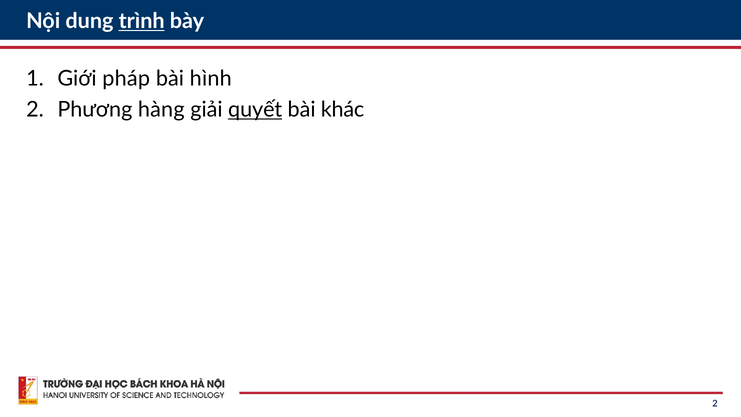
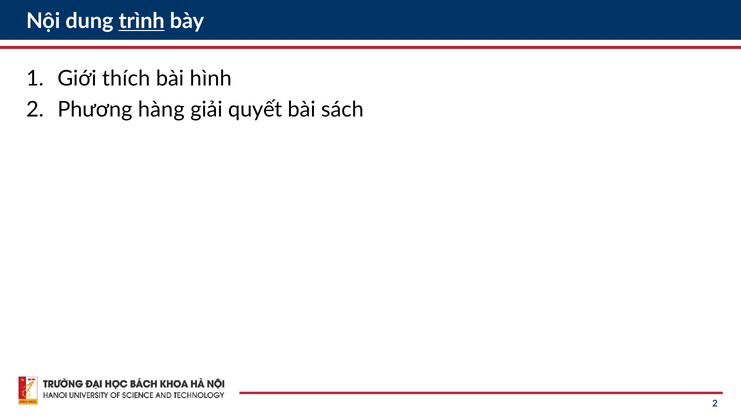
pháp: pháp -> thích (126, 79)
quyết underline: present -> none (255, 110)
khác: khác -> sách (342, 110)
